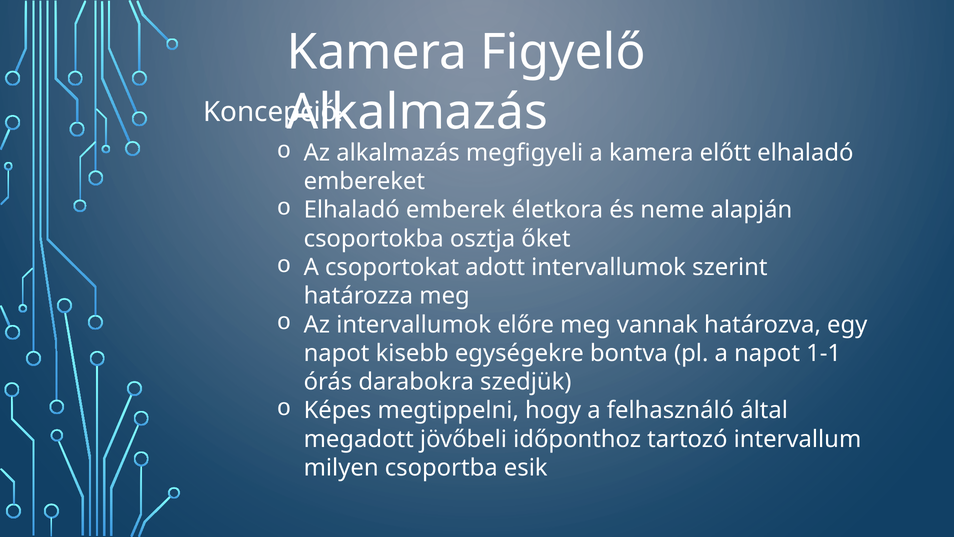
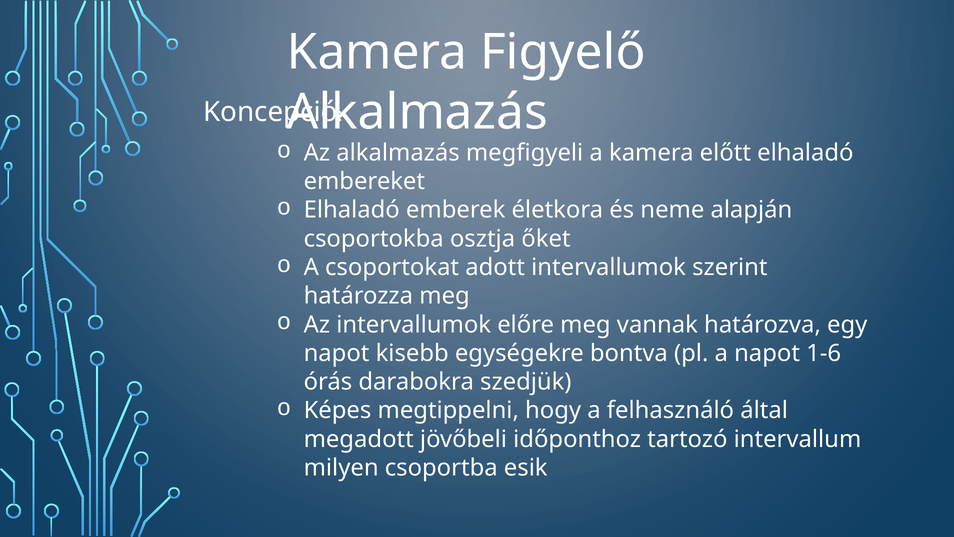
1-1: 1-1 -> 1-6 (824, 353)
